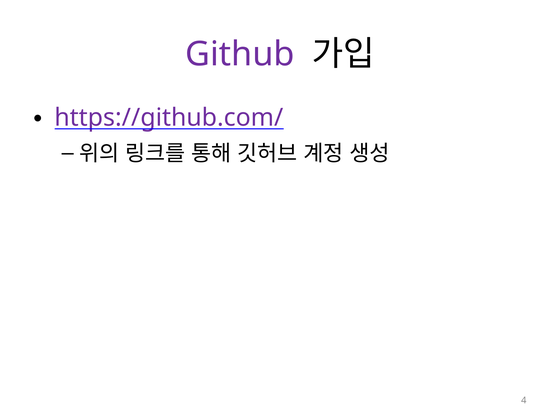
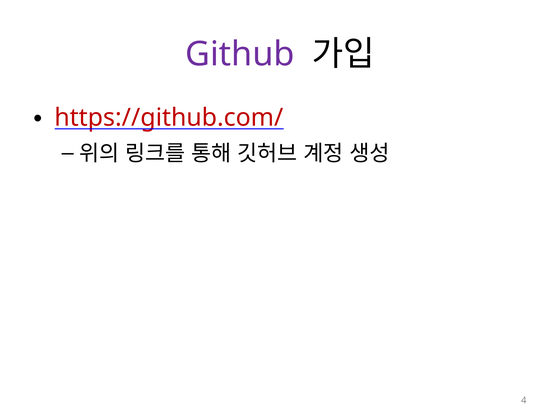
https://github.com/ colour: purple -> red (169, 117)
